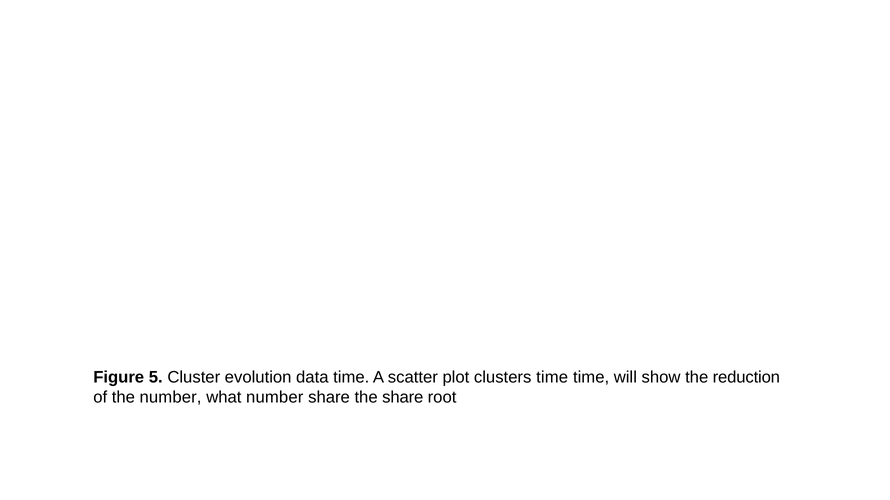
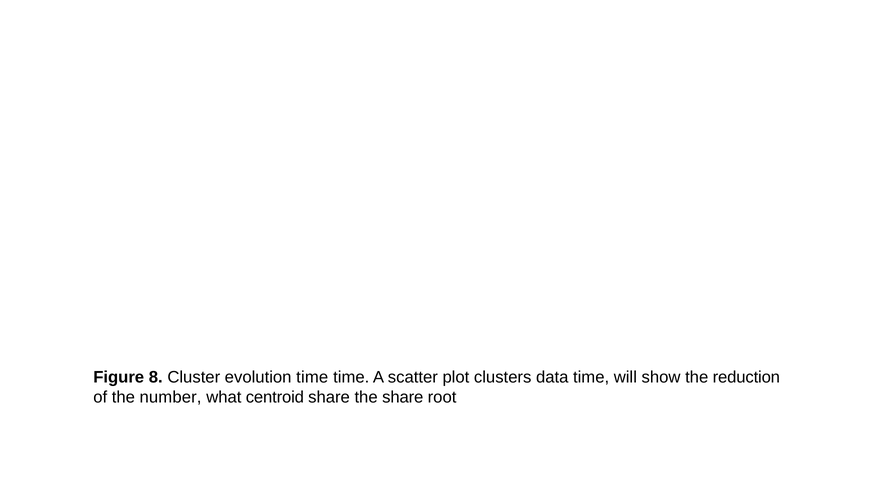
5: 5 -> 8 (156, 378)
evolution data: data -> time (312, 378)
clusters time: time -> data (552, 378)
what number: number -> centroid (275, 398)
